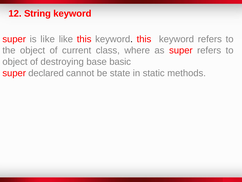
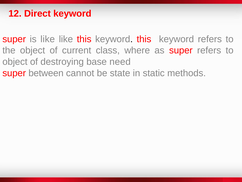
String: String -> Direct (37, 14)
basic: basic -> need (120, 62)
declared: declared -> between (46, 73)
